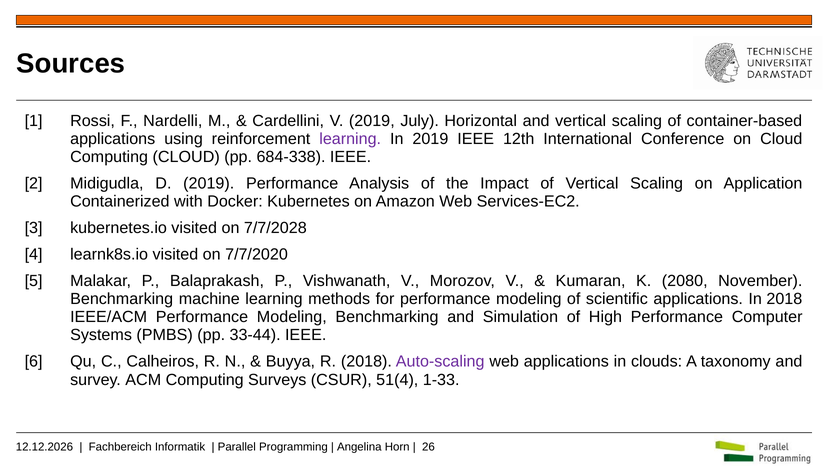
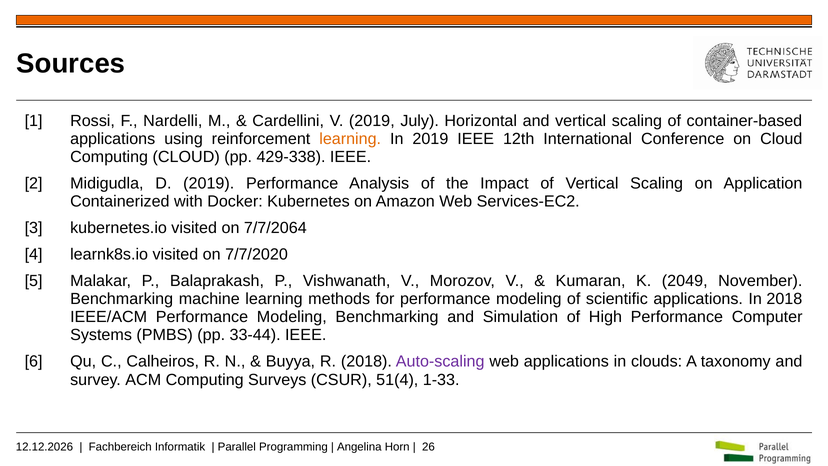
learning colour: purple -> orange (350, 139)
684-338: 684-338 -> 429-338 (291, 157)
7/7/2028: 7/7/2028 -> 7/7/2064 (275, 228)
2080: 2080 -> 2049 (685, 281)
